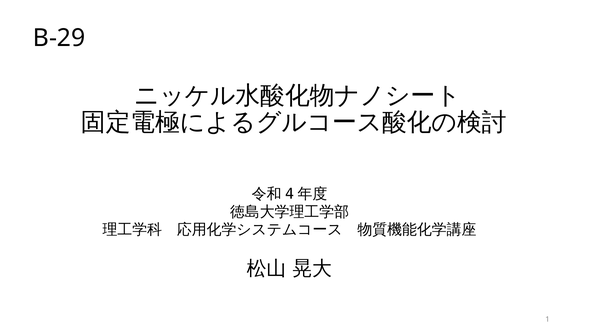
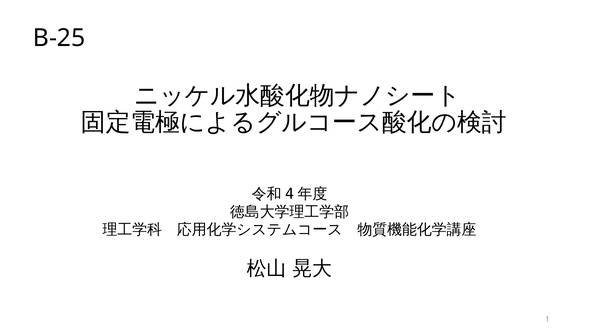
B-29: B-29 -> B-25 (59, 38)
